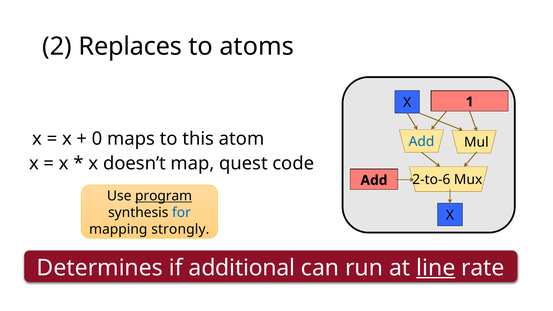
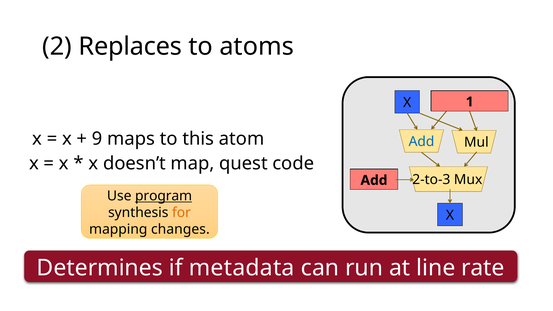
0: 0 -> 9 (97, 139)
2-to-6: 2-to-6 -> 2-to-3 (431, 180)
for colour: blue -> orange (181, 213)
strongly: strongly -> changes (180, 229)
additional: additional -> metadata (242, 268)
line underline: present -> none (436, 268)
